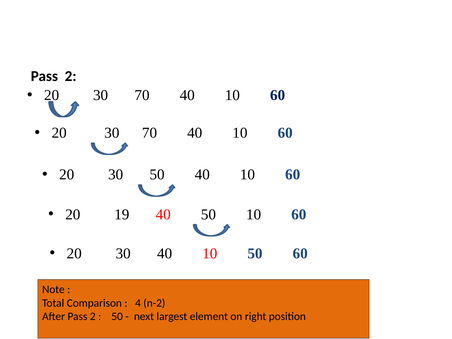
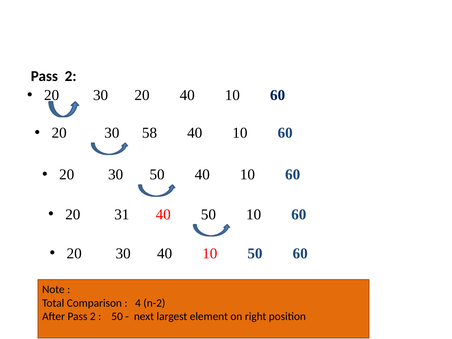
70: 70 -> 20 (142, 95)
70: 70 -> 58 (150, 133)
19: 19 -> 31 (122, 214)
